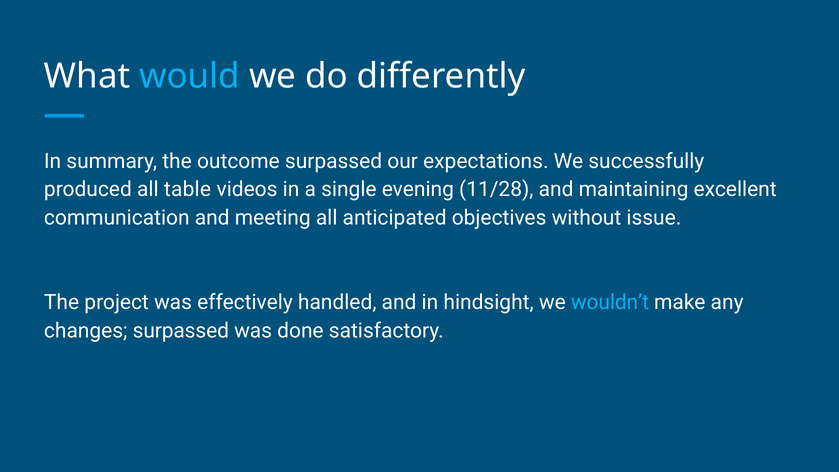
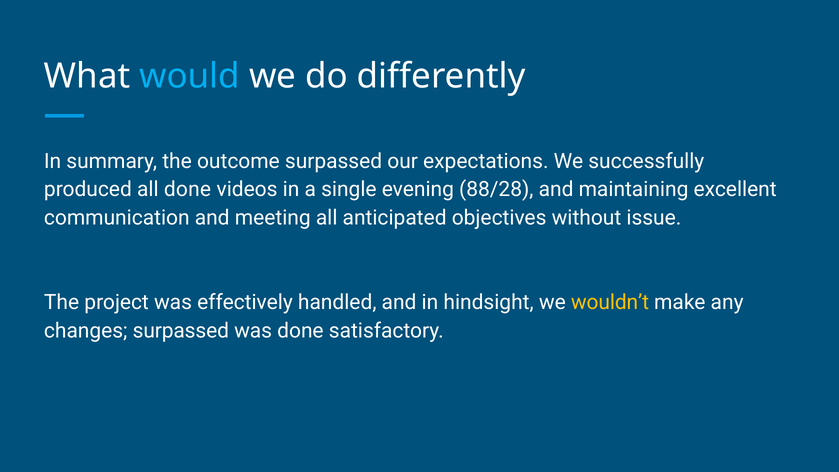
all table: table -> done (187, 190)
11/28: 11/28 -> 88/28 (496, 190)
wouldn’t colour: light blue -> yellow (610, 302)
